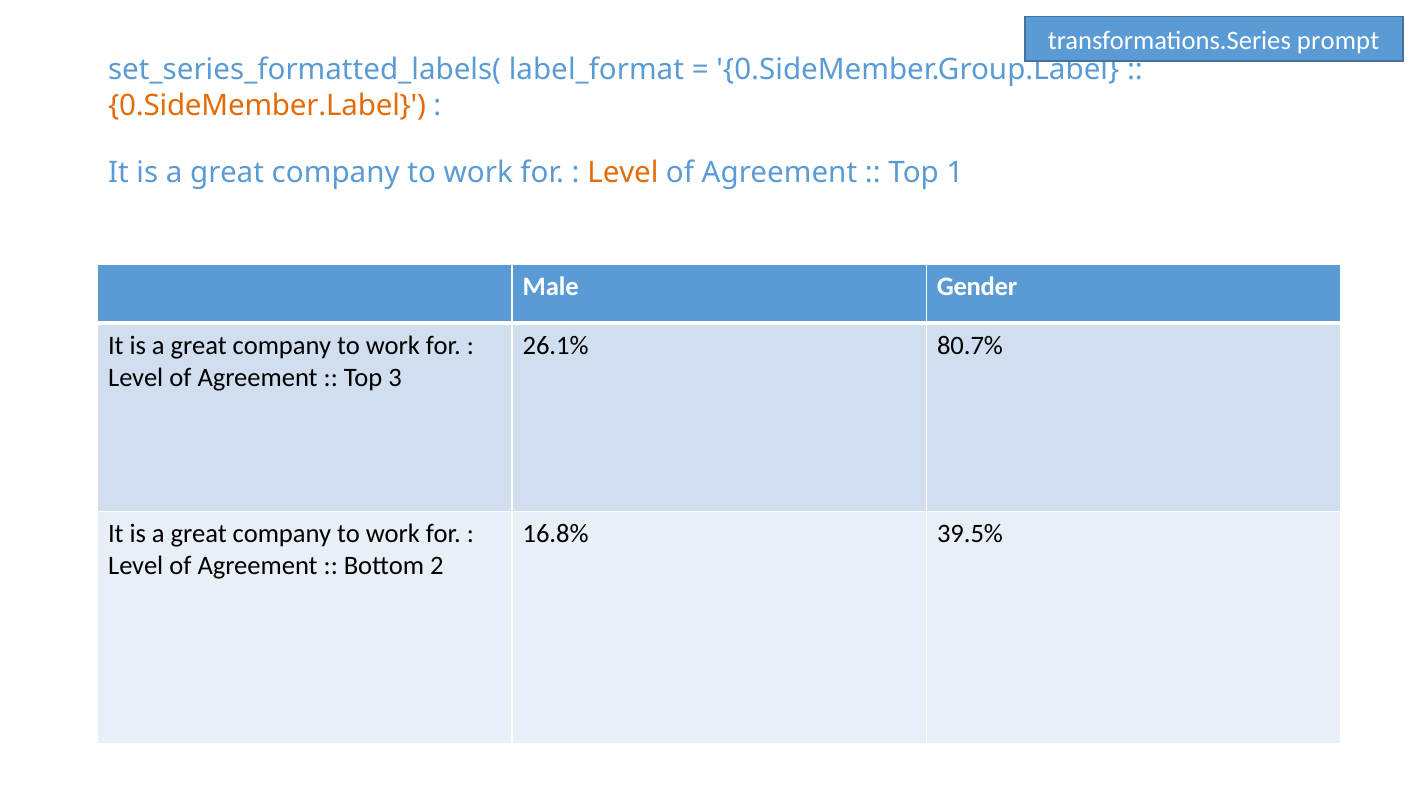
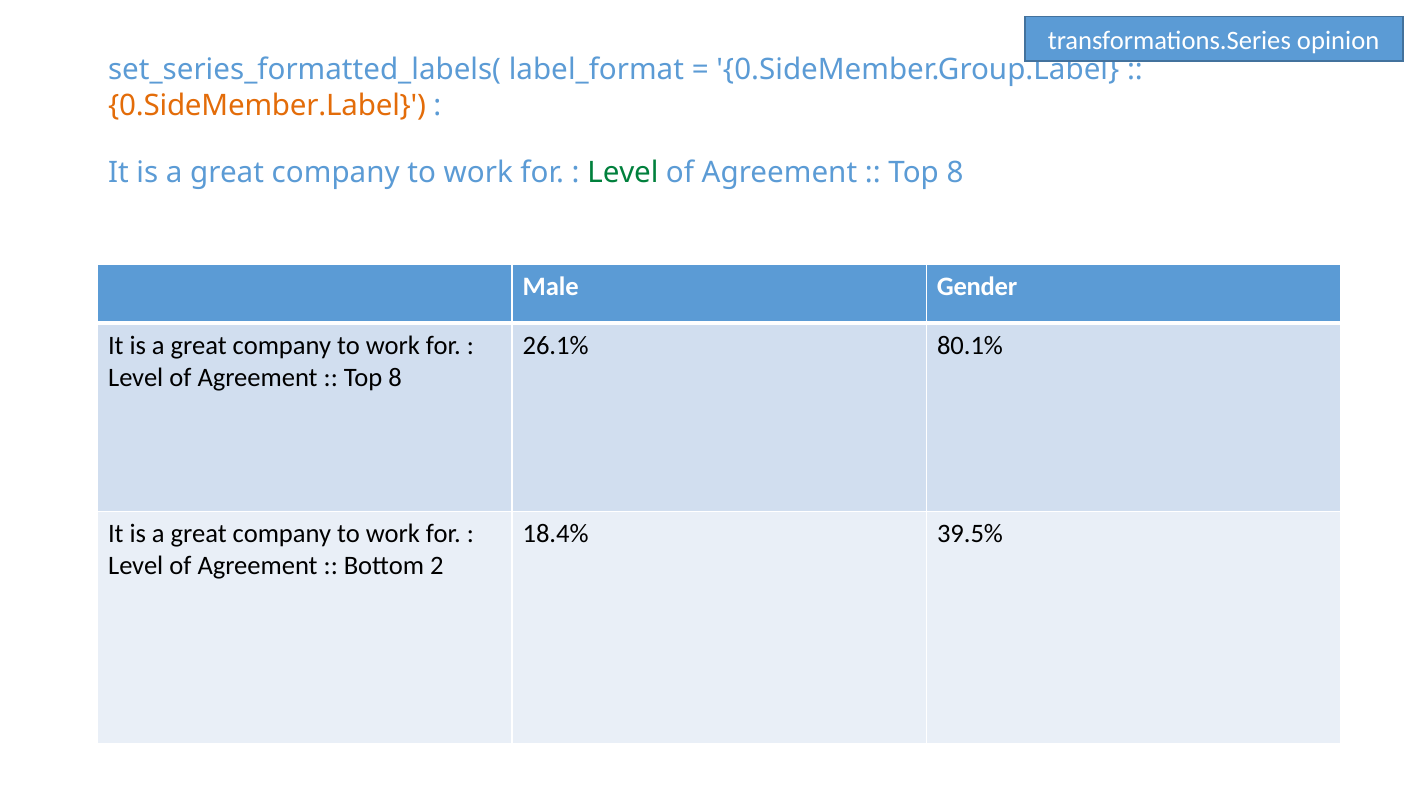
prompt: prompt -> opinion (1338, 41)
Level colour: orange -> green (623, 173)
1: 1 -> 8 (955, 173)
80.7%: 80.7% -> 80.1% (970, 345)
3: 3 -> 8 (395, 378)
16.8%: 16.8% -> 18.4% (556, 533)
